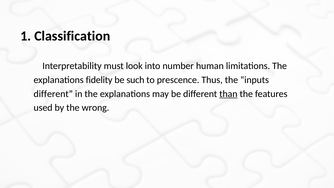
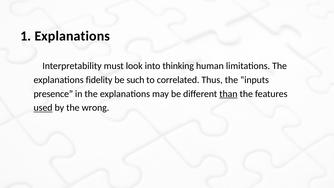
1 Classification: Classification -> Explanations (72, 36)
number: number -> thinking (178, 66)
prescence: prescence -> correlated (178, 80)
different: different -> presence (53, 94)
used underline: none -> present (43, 108)
